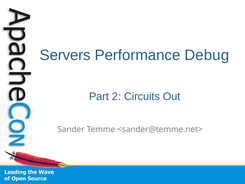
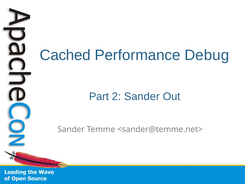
Servers: Servers -> Cached (65, 55)
2 Circuits: Circuits -> Sander (142, 96)
